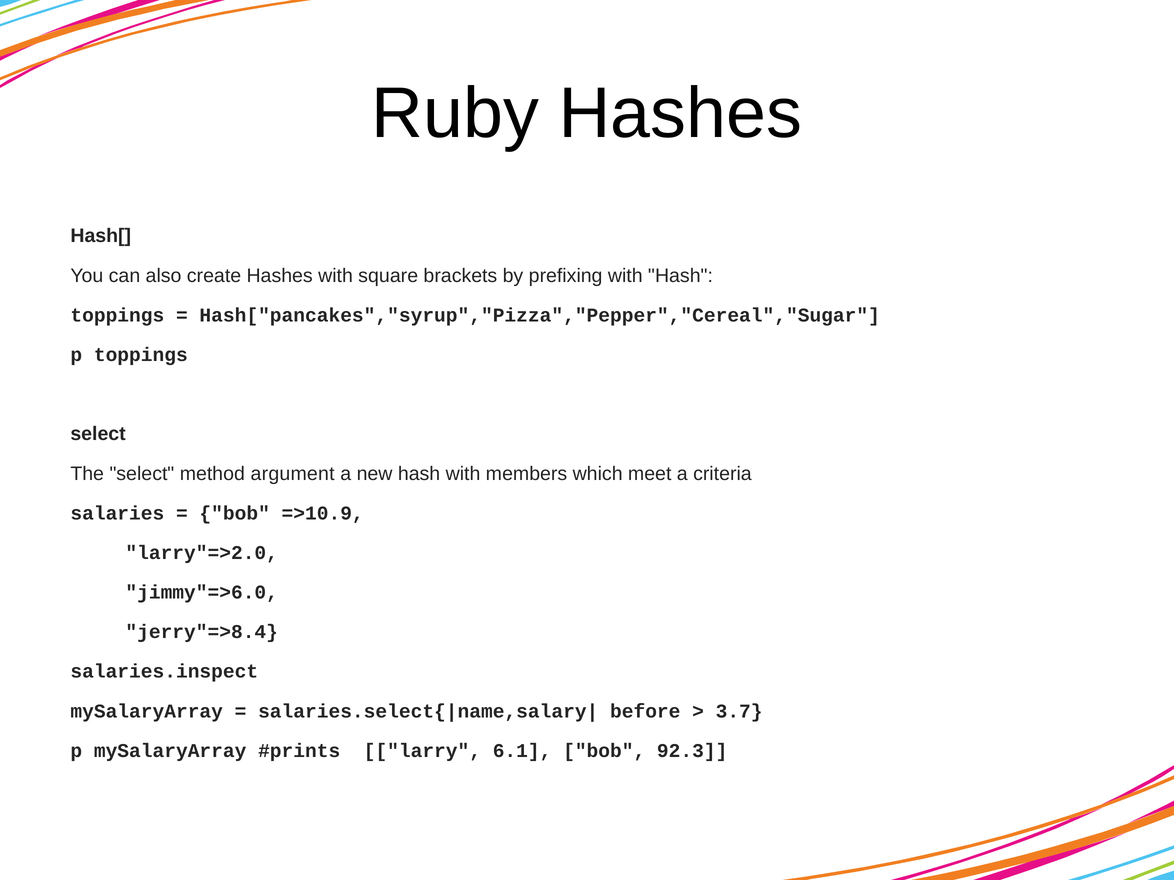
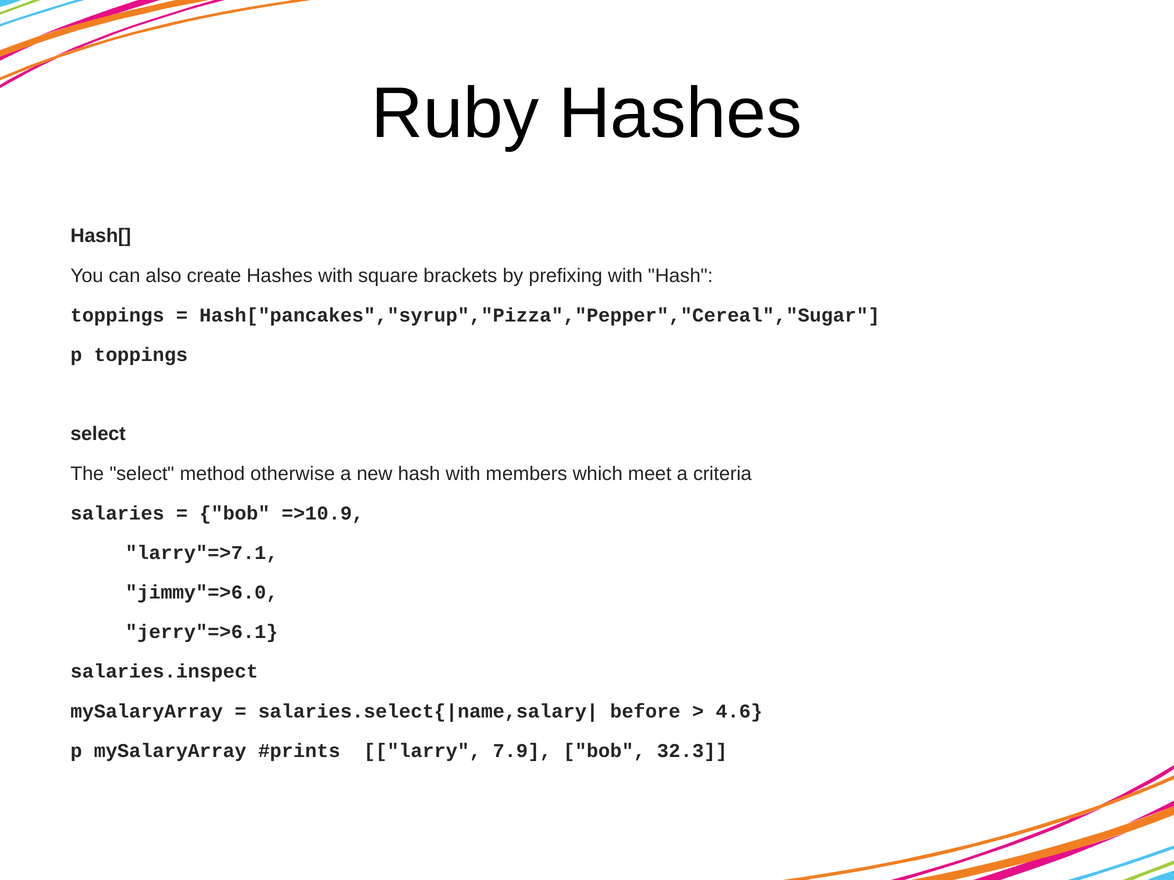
argument: argument -> otherwise (293, 474)
larry"=>2.0: larry"=>2.0 -> larry"=>7.1 (202, 553)
jerry"=>8.4: jerry"=>8.4 -> jerry"=>6.1 (202, 632)
3.7: 3.7 -> 4.6 (739, 711)
6.1: 6.1 -> 7.9 (522, 751)
92.3: 92.3 -> 32.3 (692, 751)
